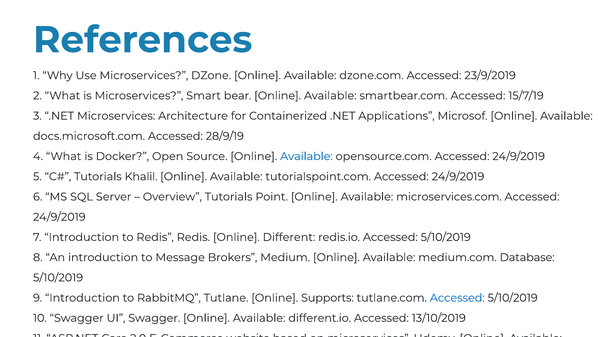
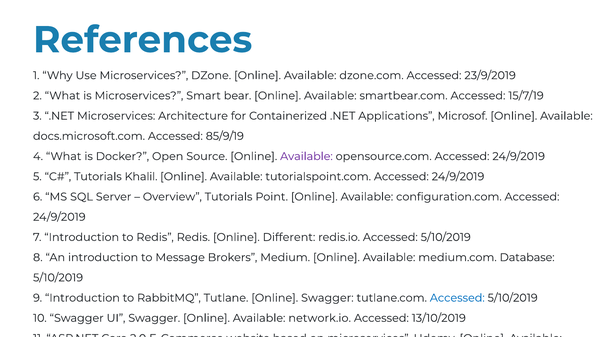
28/9/19: 28/9/19 -> 85/9/19 (225, 136)
Available colour: blue -> purple (306, 156)
microservices.com: microservices.com -> configuration.com (449, 196)
Online Supports: Supports -> Swagger (327, 297)
different.io: different.io -> network.io (320, 318)
